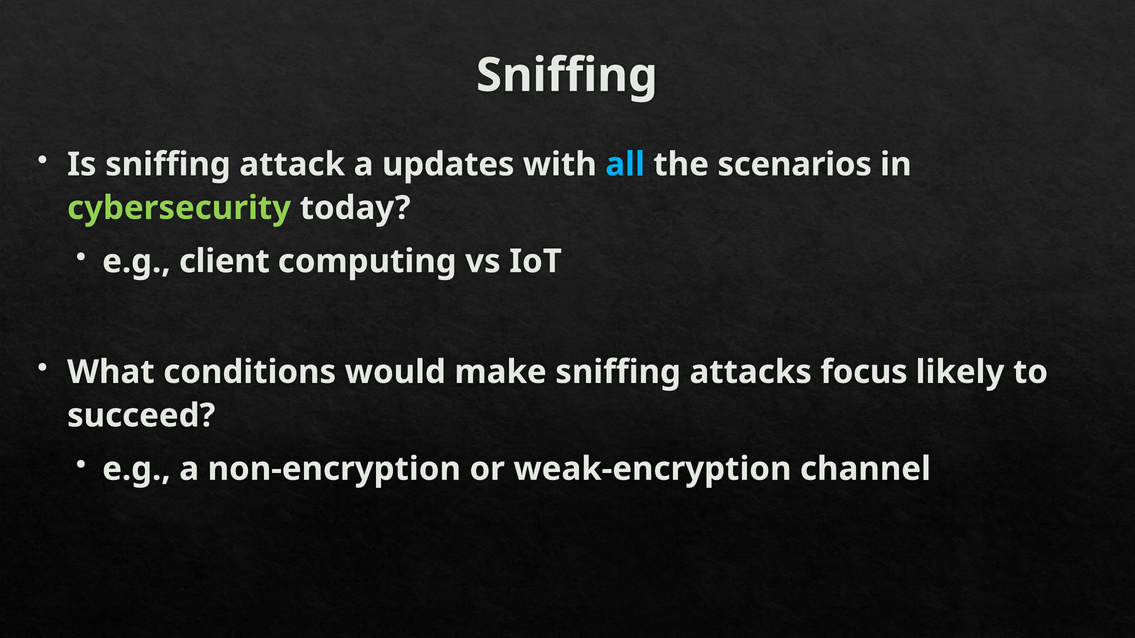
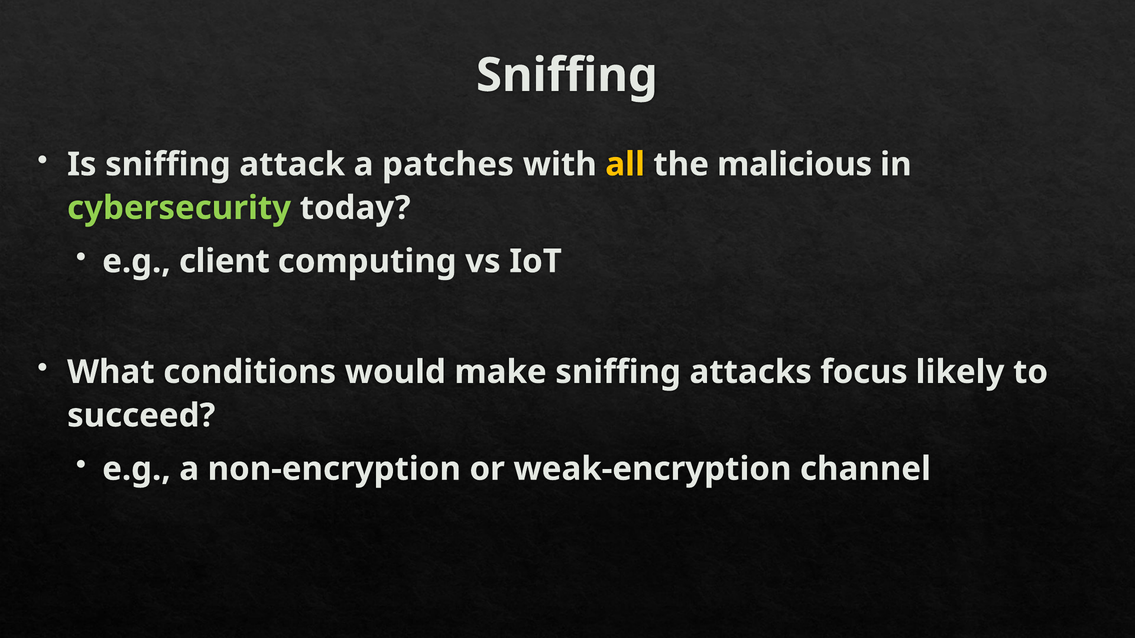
updates: updates -> patches (448, 165)
all colour: light blue -> yellow (625, 165)
scenarios: scenarios -> malicious (795, 165)
